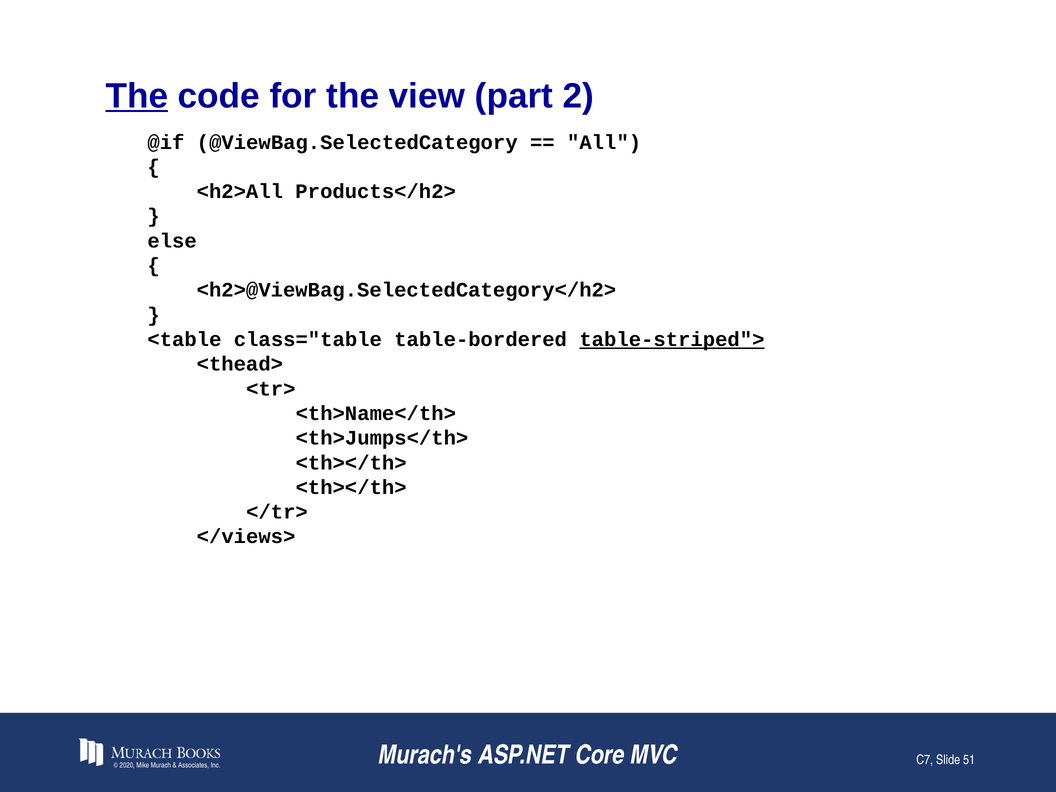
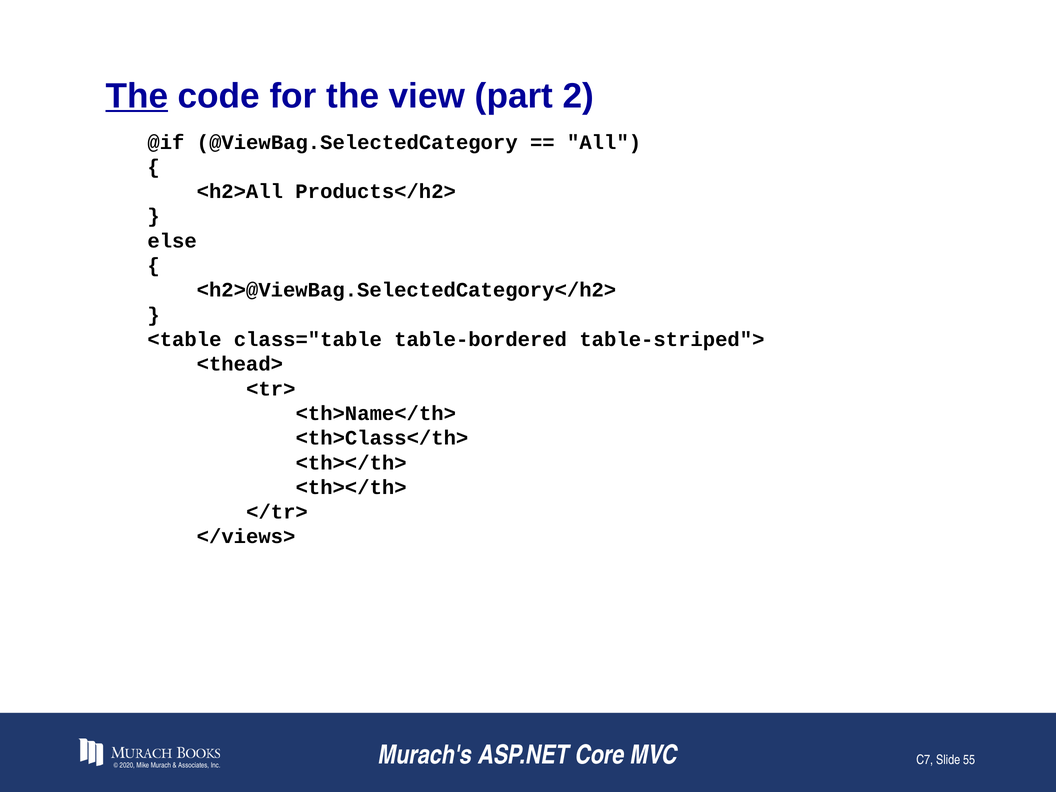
table-striped"> underline: present -> none (672, 339)
<th>Jumps</th>: <th>Jumps</th> -> <th>Class</th> (382, 438)
51: 51 -> 55 (969, 760)
